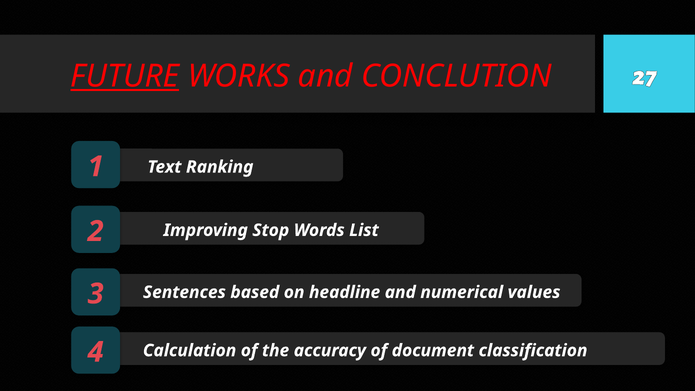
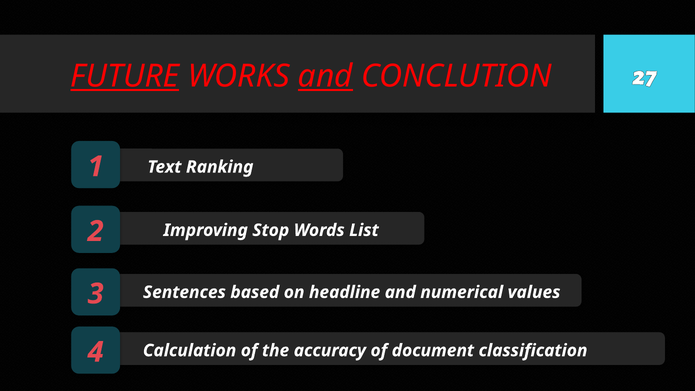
and underline: none -> present (325, 76)
